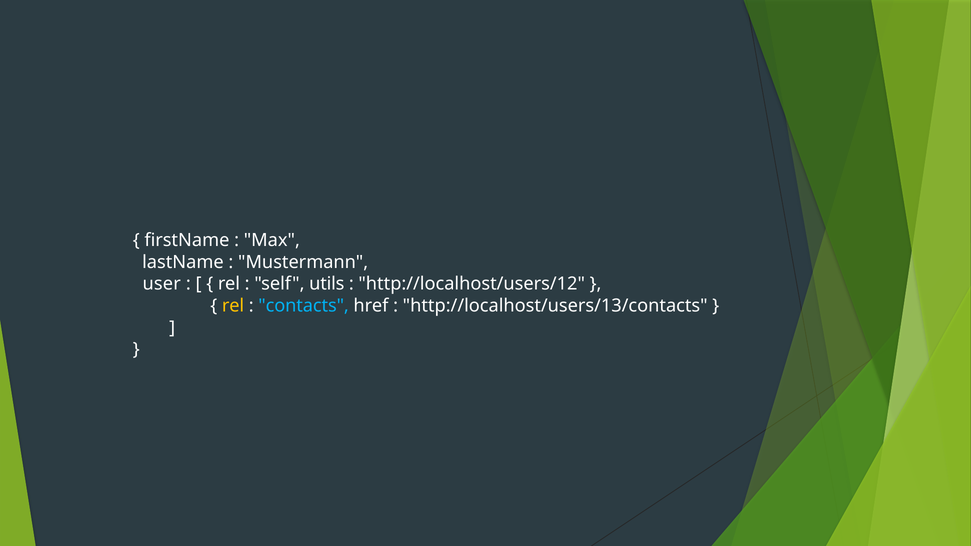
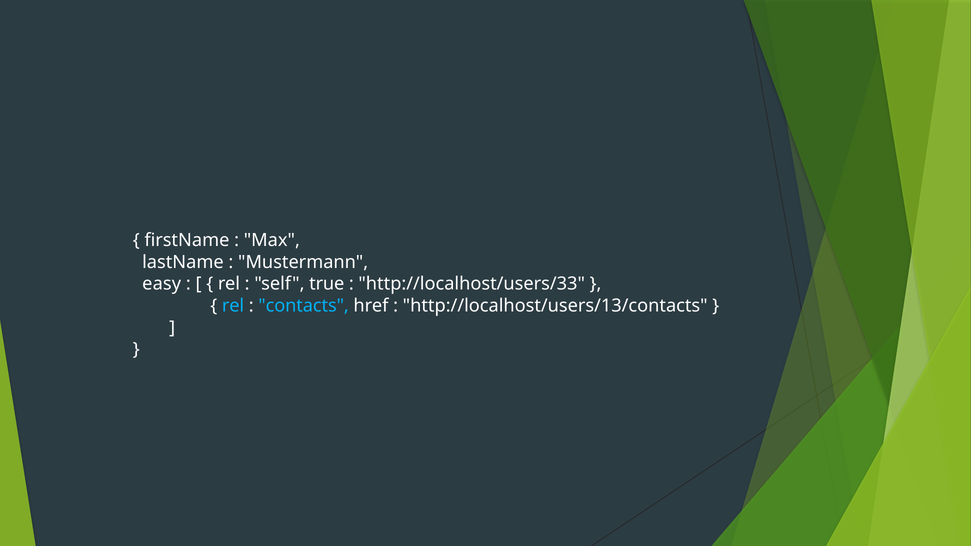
user: user -> easy (162, 284)
utils: utils -> true (327, 284)
http://localhost/users/12: http://localhost/users/12 -> http://localhost/users/33 (472, 284)
rel colour: yellow -> light blue (233, 306)
